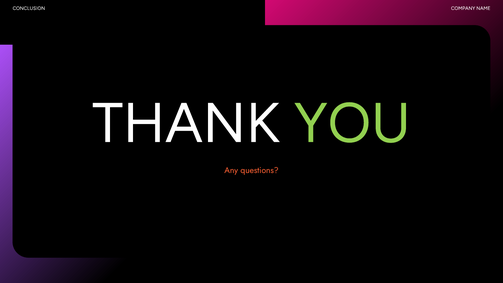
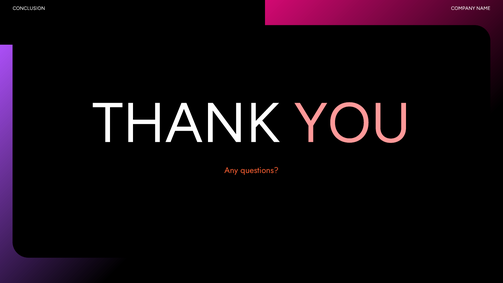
YOU colour: light green -> pink (352, 124)
